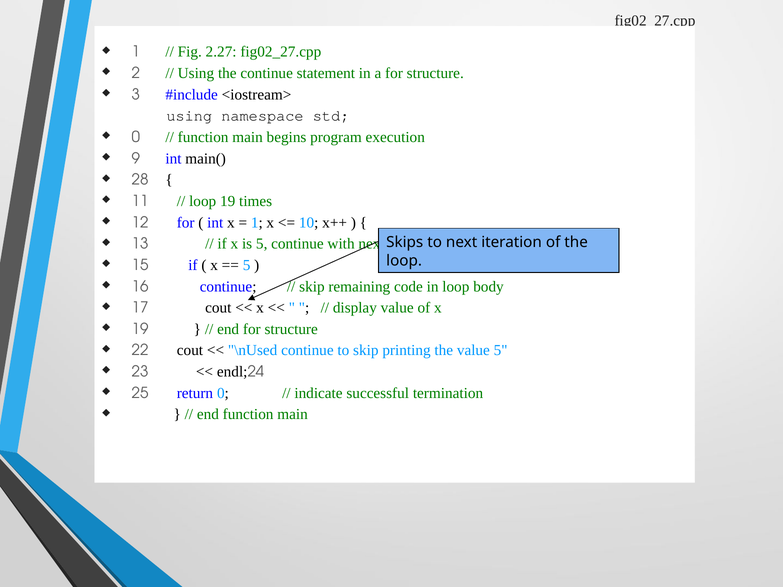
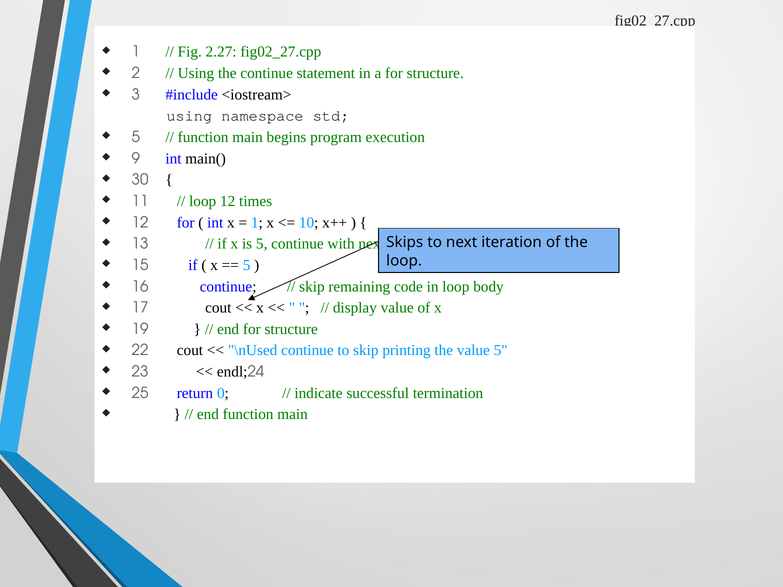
0: 0 -> 5 (136, 137)
28: 28 -> 30 (140, 180)
loop 19: 19 -> 12 (228, 201)
